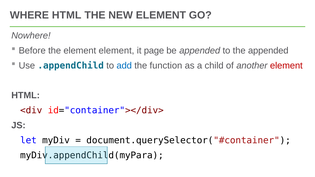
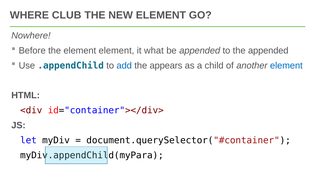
WHERE HTML: HTML -> CLUB (67, 15)
page: page -> what (154, 51)
function: function -> appears (166, 66)
element colour: red -> blue (286, 66)
